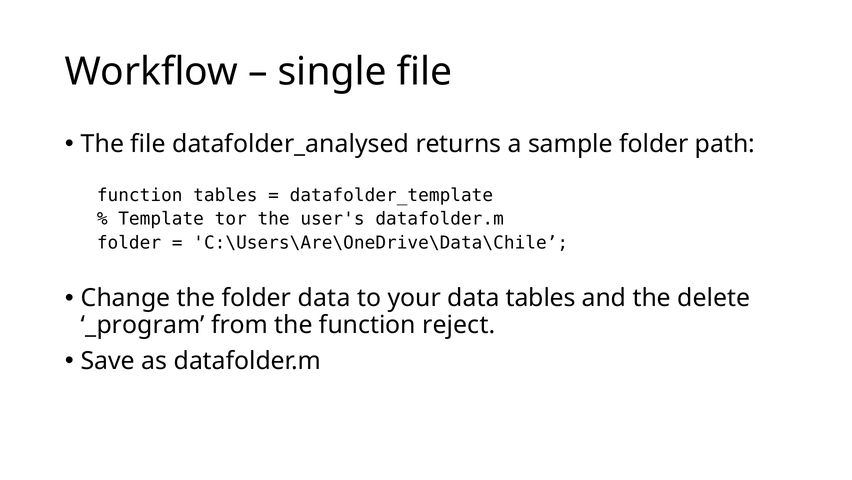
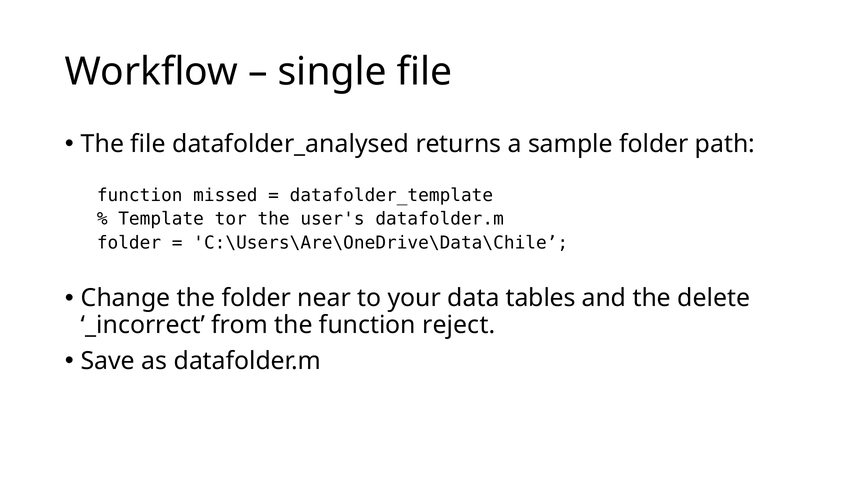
function tables: tables -> missed (225, 195)
folder data: data -> near (324, 298)
_program: _program -> _incorrect (143, 325)
